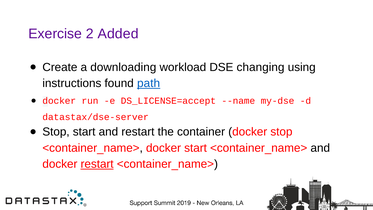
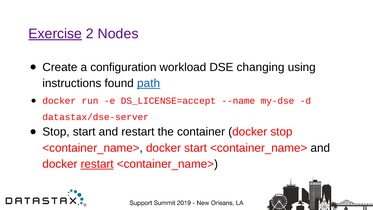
Exercise underline: none -> present (55, 34)
Added: Added -> Nodes (118, 34)
downloading: downloading -> configuration (123, 67)
